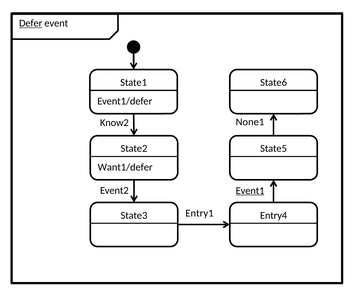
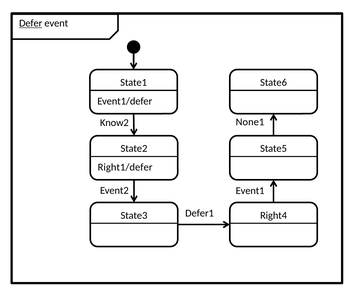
Want1/defer: Want1/defer -> Right1/defer (125, 167)
Event1 underline: present -> none (250, 191)
Entry1: Entry1 -> Defer1 (200, 213)
Entry4: Entry4 -> Right4 (274, 215)
